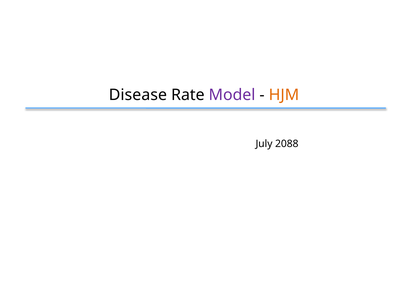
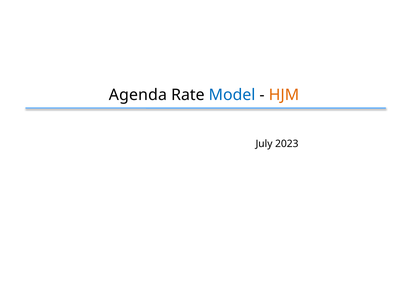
Disease: Disease -> Agenda (138, 95)
Model colour: purple -> blue (232, 95)
2088: 2088 -> 2023 (287, 144)
